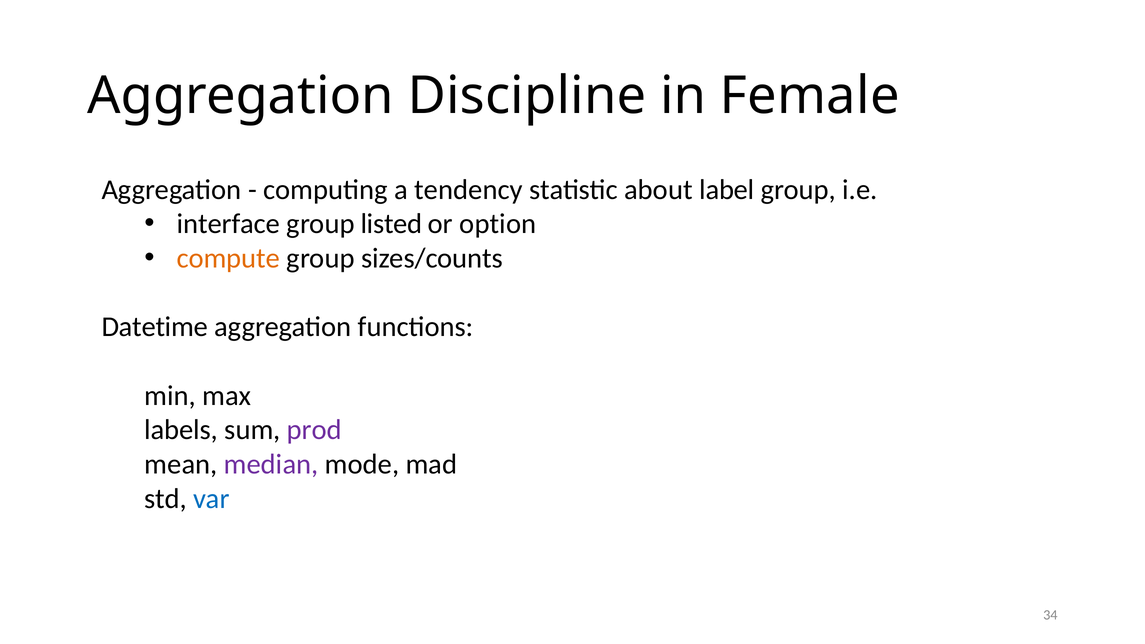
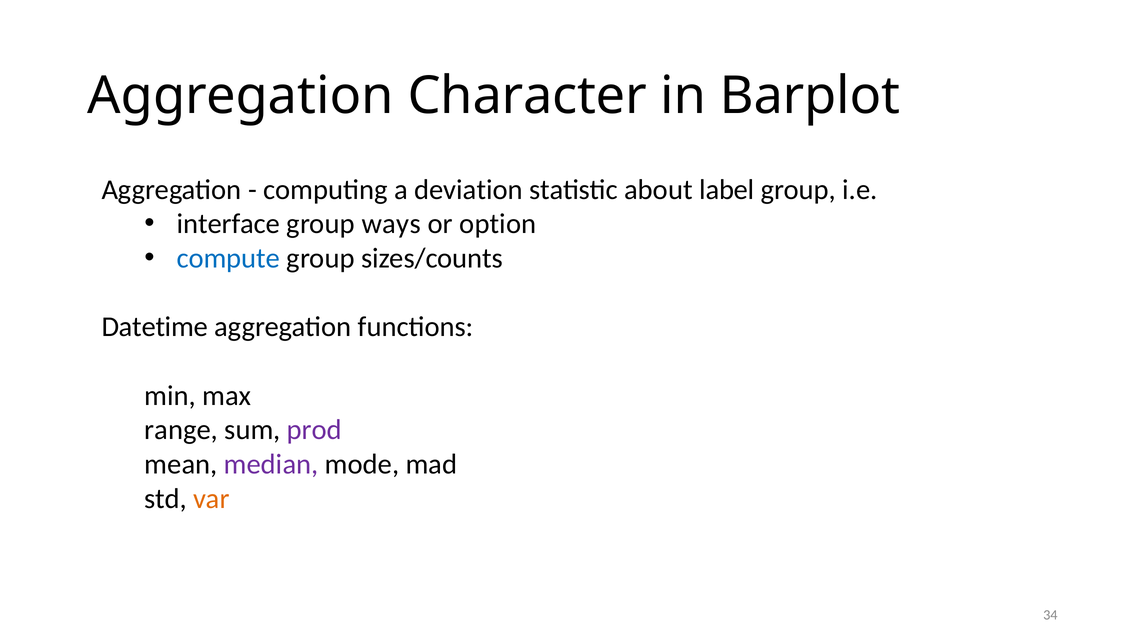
Discipline: Discipline -> Character (527, 96)
Female: Female -> Barplot (810, 96)
tendency: tendency -> deviation (469, 190)
listed: listed -> ways (391, 224)
compute colour: orange -> blue (228, 258)
labels: labels -> range (181, 430)
var colour: blue -> orange (211, 499)
